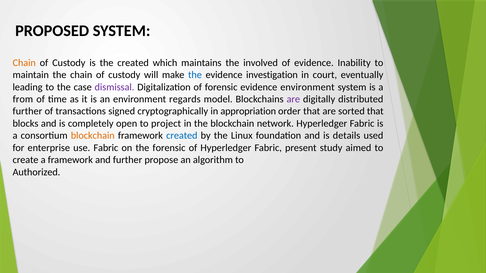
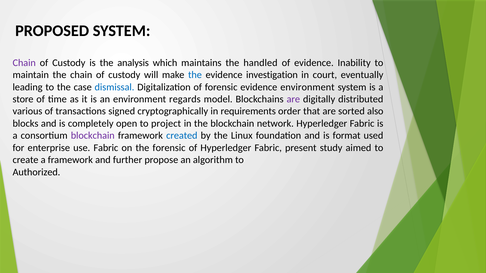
Chain colour: orange -> purple (24, 63)
the created: created -> analysis (133, 63)
involved: involved -> handled (260, 63)
dismissal colour: purple -> blue (114, 87)
from: from -> store (23, 99)
further: further -> various (27, 111)
appropriation: appropriation -> requirements (248, 111)
sorted that: that -> also (375, 111)
blockchain colour: orange -> purple (93, 136)
details: details -> format (347, 136)
